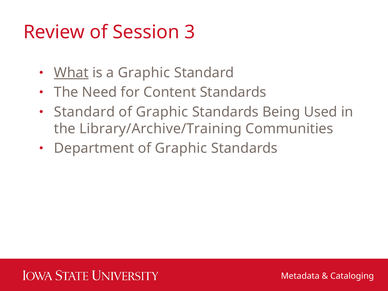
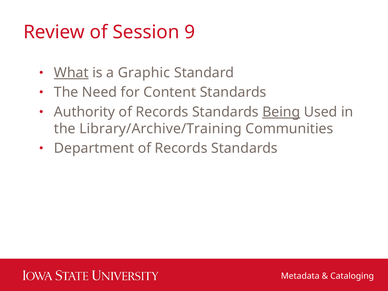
3: 3 -> 9 (190, 32)
Standard: Standard -> Authority (85, 112)
Graphic: Graphic -> Records (162, 112)
Being underline: none -> present (281, 112)
Graphic: Graphic -> Records (181, 148)
